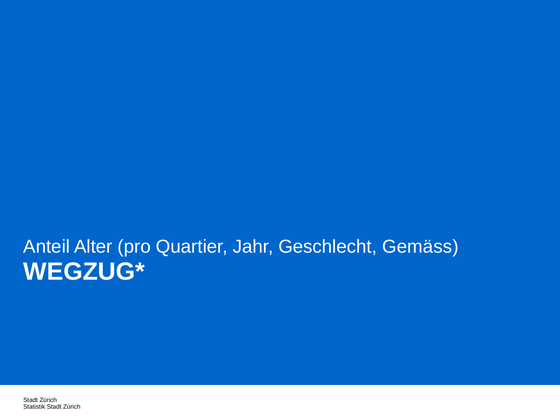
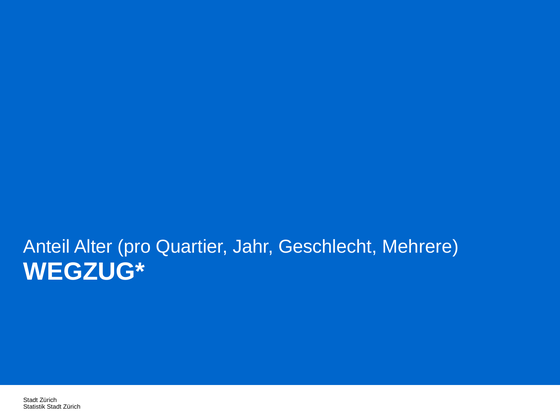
Gemäss: Gemäss -> Mehrere (420, 247)
